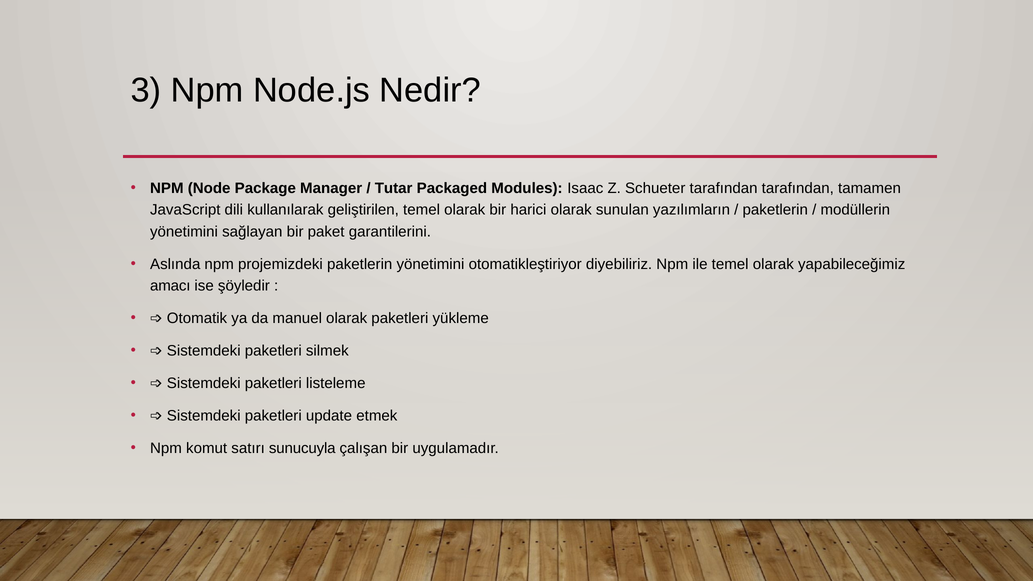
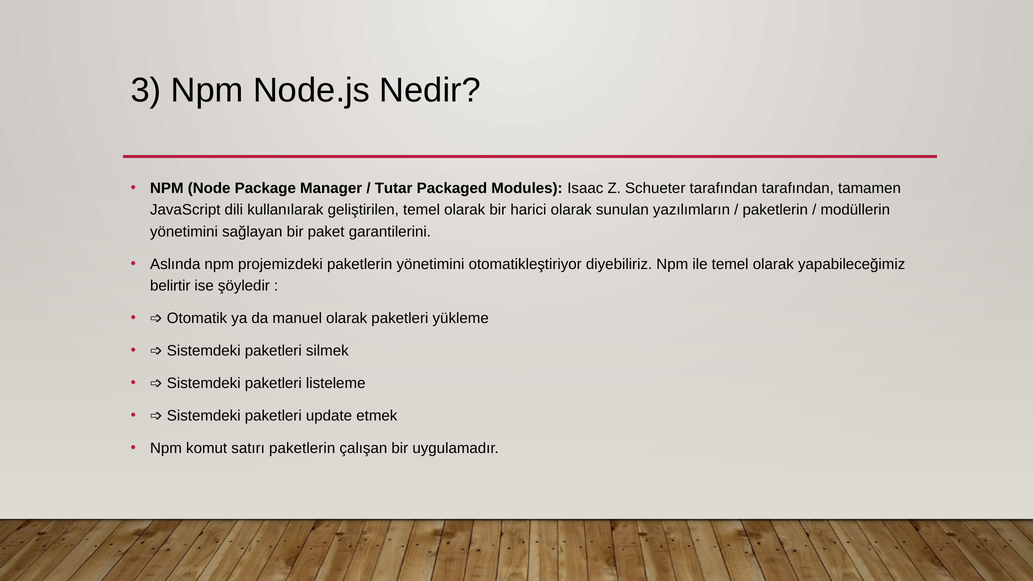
amacı: amacı -> belirtir (170, 286)
satırı sunucuyla: sunucuyla -> paketlerin (302, 448)
